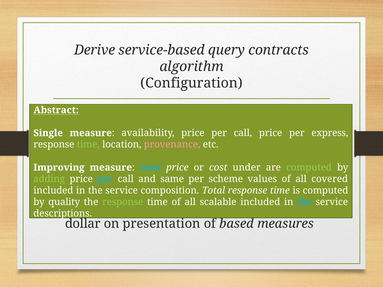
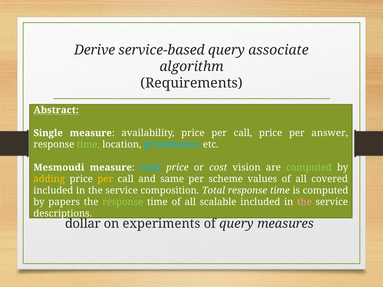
contracts: contracts -> associate (279, 50)
Configuration: Configuration -> Requirements (192, 83)
express: express -> answer (330, 133)
provenance colour: pink -> light blue (172, 145)
Improving: Improving -> Mesmoudi (59, 168)
under: under -> vision (247, 168)
adding colour: light green -> yellow (49, 179)
per colour: light blue -> yellow (105, 179)
by quality: quality -> papers (64, 202)
the colour: light blue -> pink (304, 202)
presentation: presentation -> experiments (162, 224)
of based: based -> query (237, 224)
